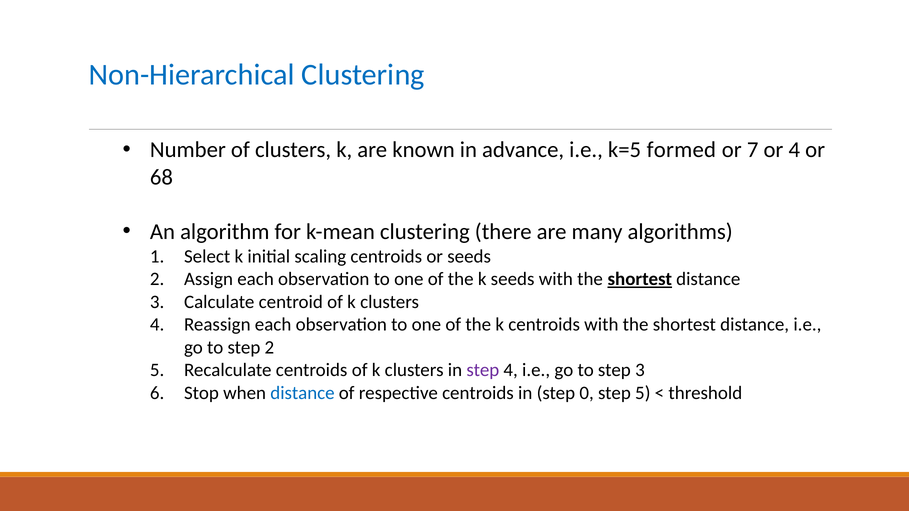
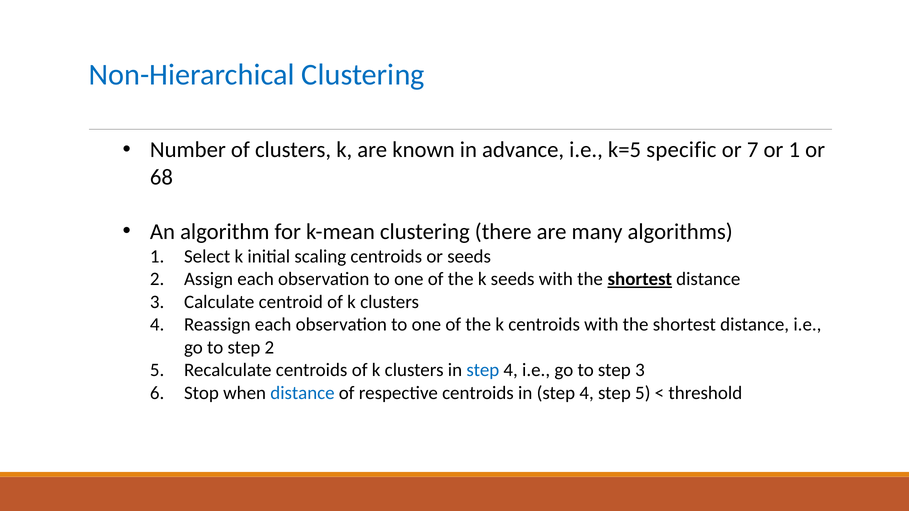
formed: formed -> specific (681, 150)
or 4: 4 -> 1 (794, 150)
step colour: purple -> blue (483, 370)
centroids in step 0: 0 -> 4 (587, 393)
